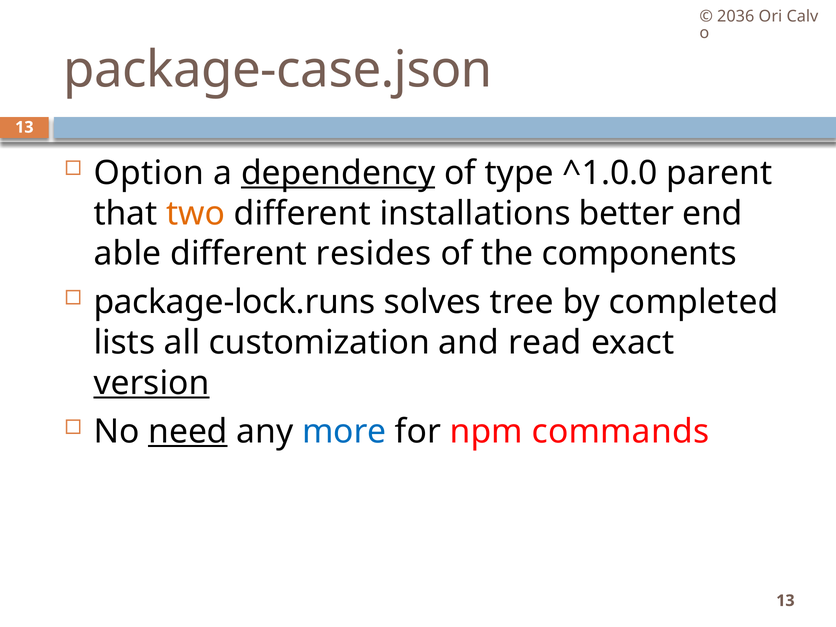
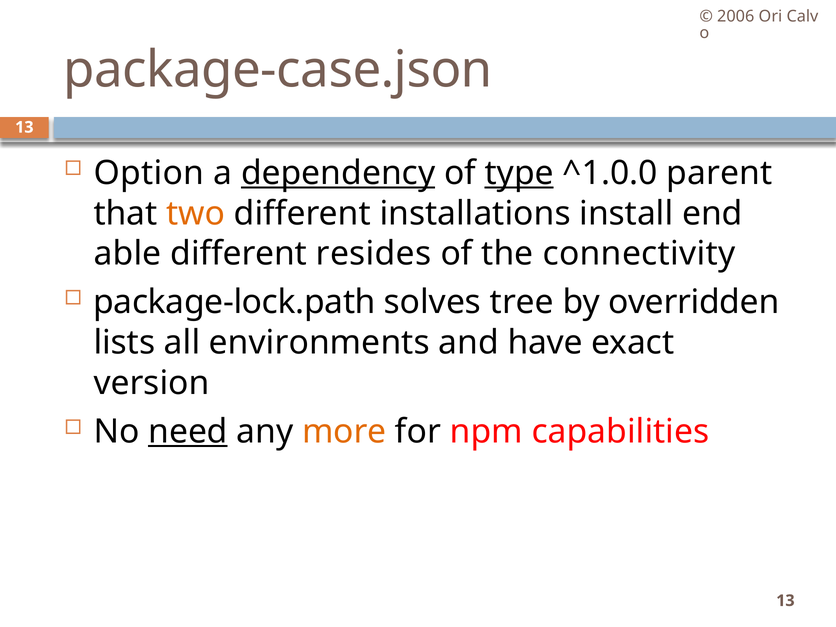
2036: 2036 -> 2006 (736, 16)
type underline: none -> present (519, 173)
better: better -> install (626, 213)
components: components -> connectivity (639, 254)
package-lock.runs: package-lock.runs -> package-lock.path (234, 302)
completed: completed -> overridden (694, 302)
customization: customization -> environments (319, 343)
read: read -> have (545, 343)
version underline: present -> none (151, 383)
more colour: blue -> orange (344, 432)
commands: commands -> capabilities (620, 432)
